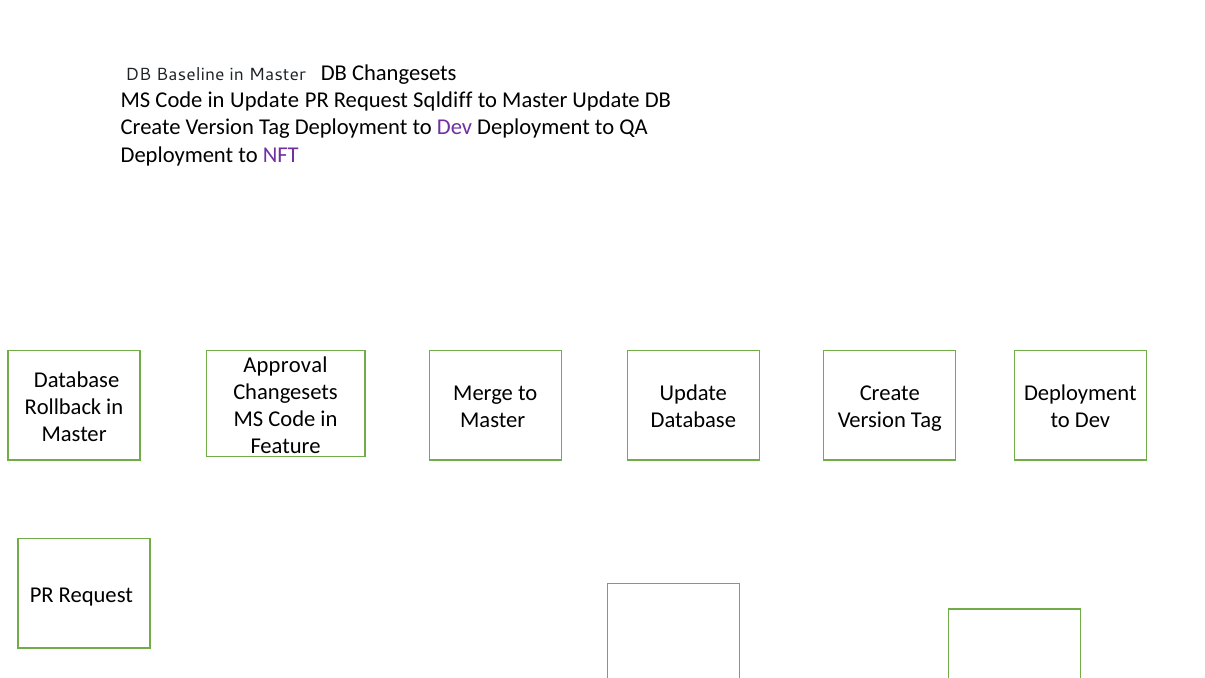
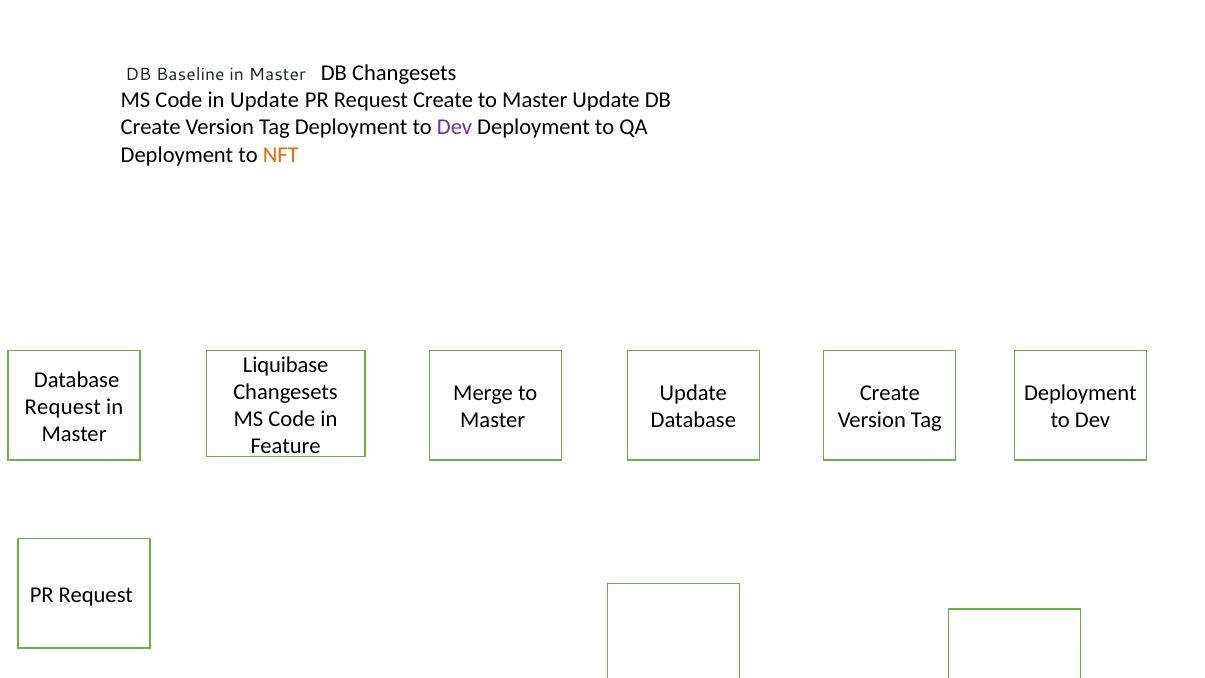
Request Sqldiff: Sqldiff -> Create (443, 100)
NFT colour: purple -> orange (281, 155)
Approval: Approval -> Liquibase (286, 365)
Rollback: Rollback -> Request (63, 407)
